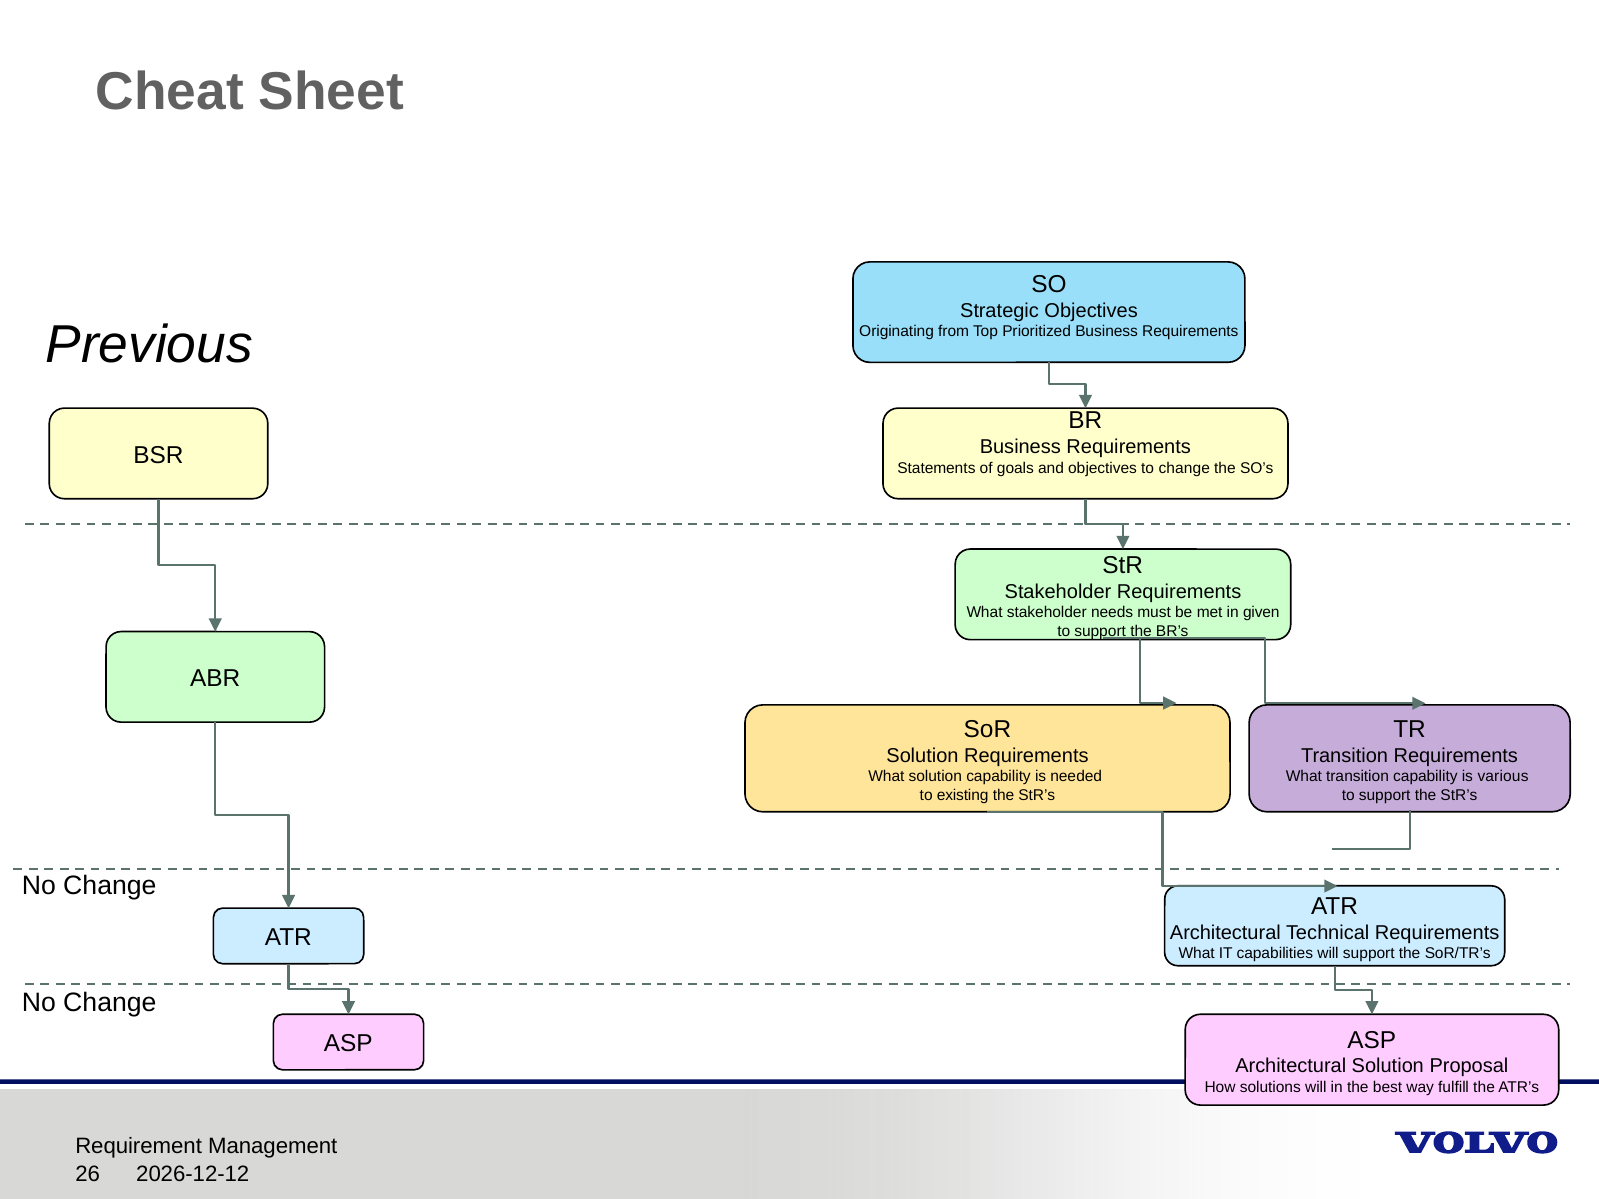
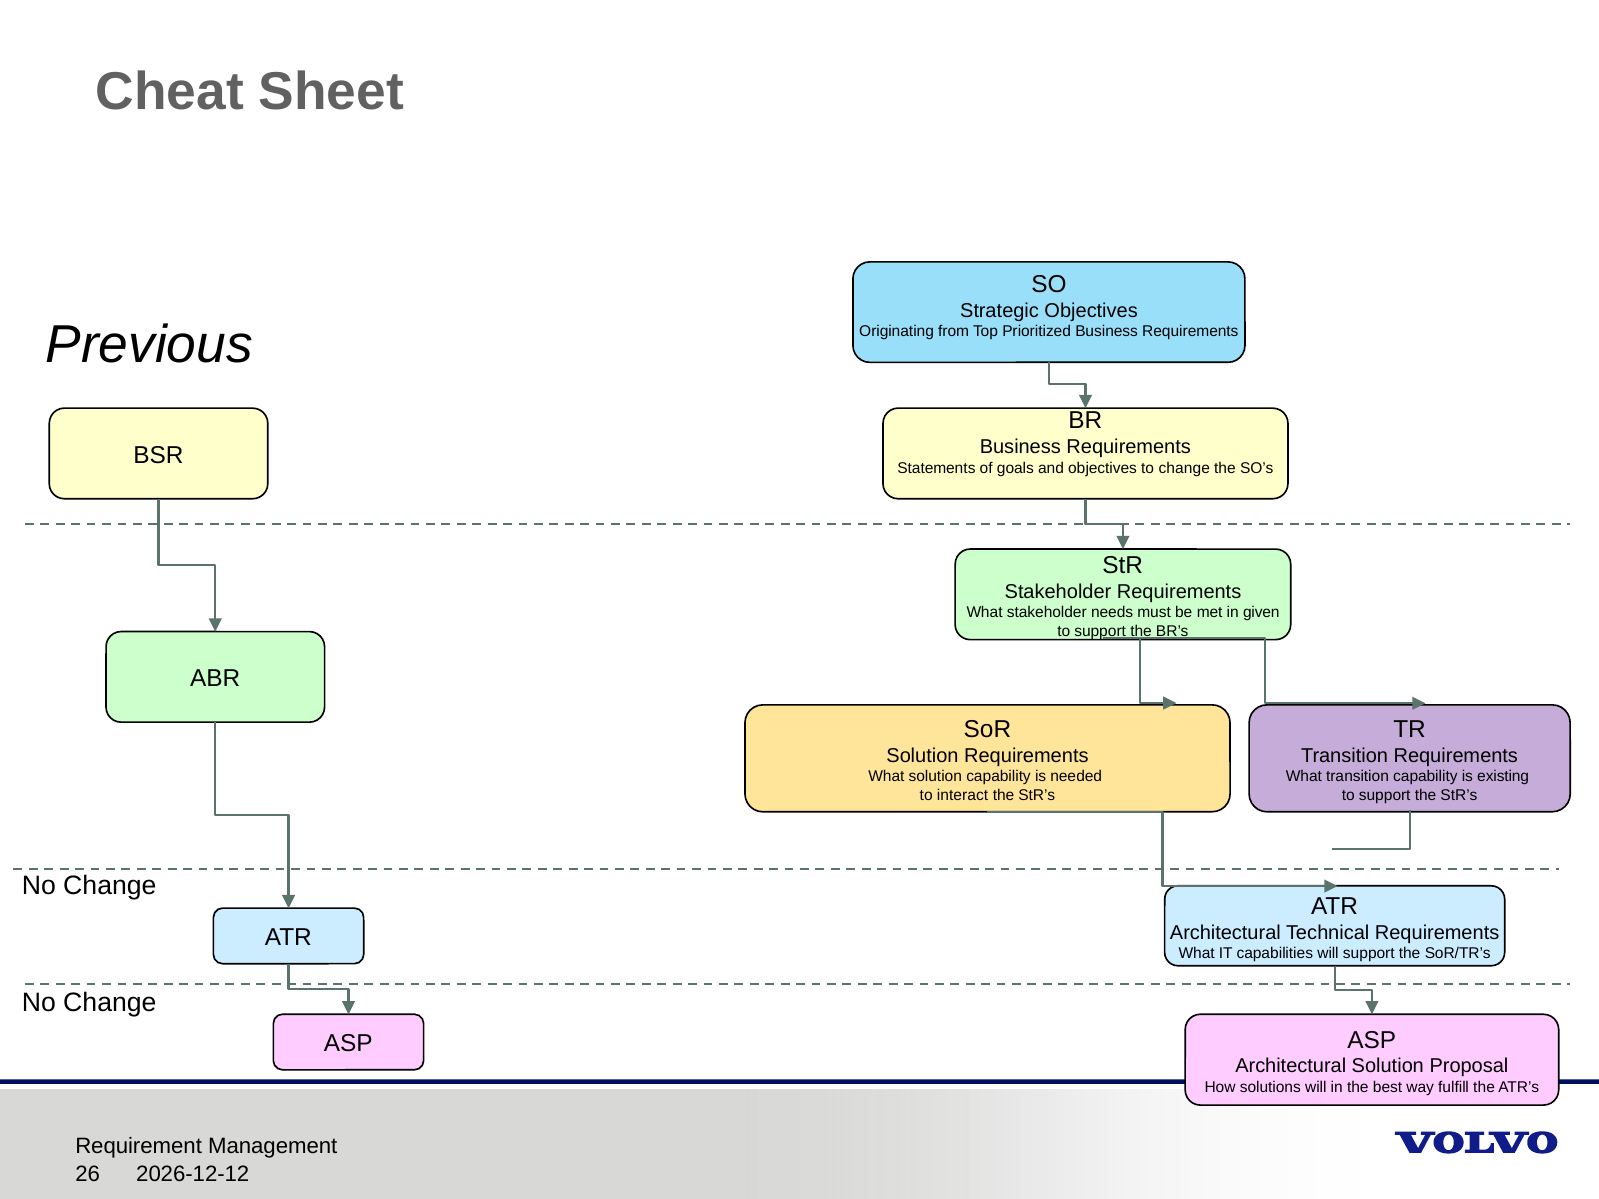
various: various -> existing (1503, 777)
existing: existing -> interact (963, 796)
